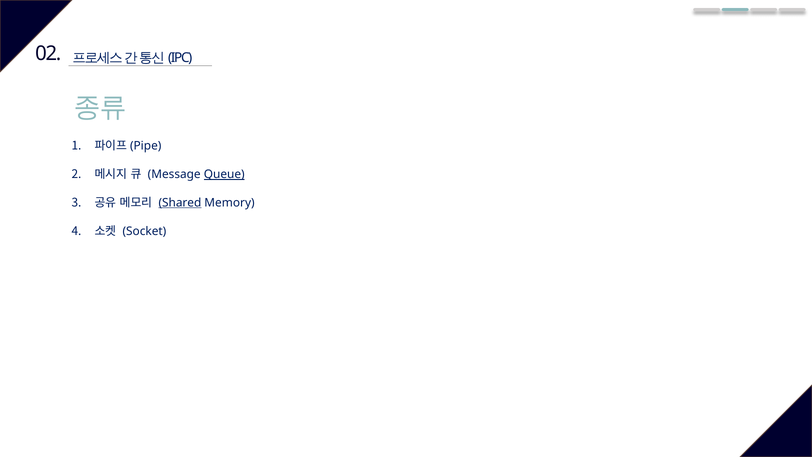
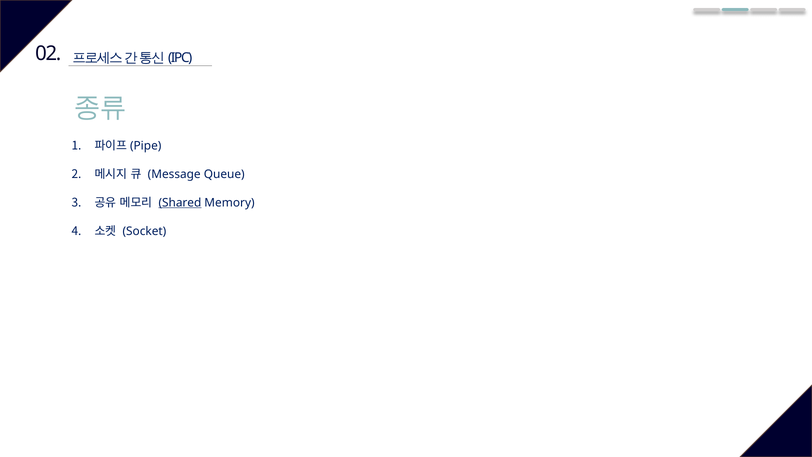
Queue underline: present -> none (224, 174)
